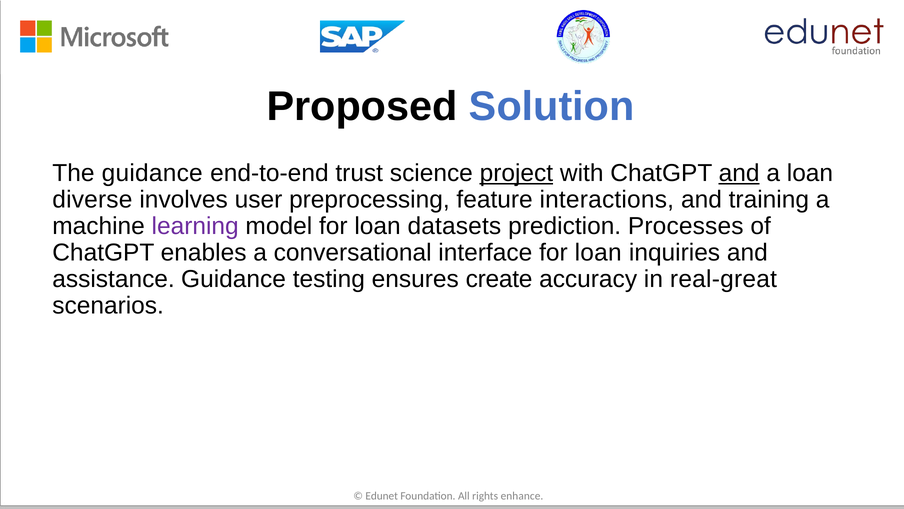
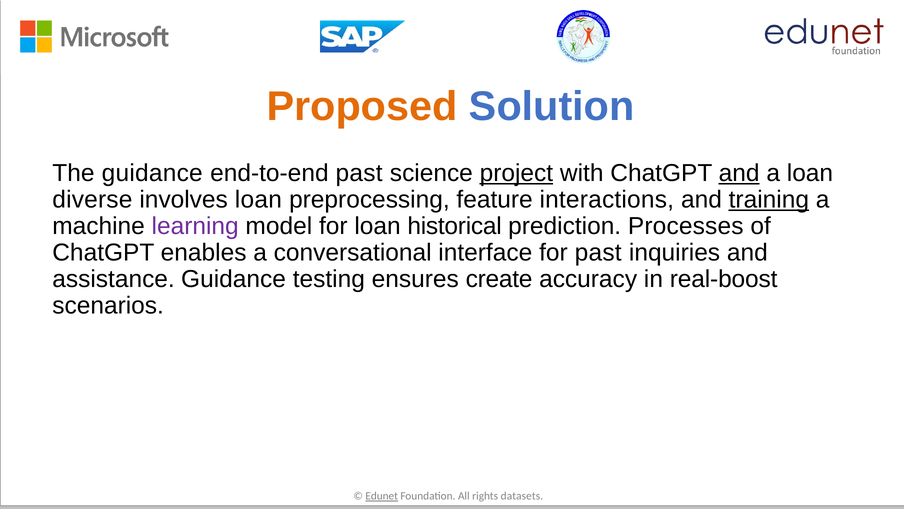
Proposed colour: black -> orange (362, 106)
end-to-end trust: trust -> past (359, 173)
involves user: user -> loan (258, 199)
training underline: none -> present (769, 199)
datasets: datasets -> historical (455, 226)
interface for loan: loan -> past (598, 252)
real-great: real-great -> real-boost (724, 279)
Edunet underline: none -> present (382, 496)
enhance: enhance -> datasets (522, 496)
